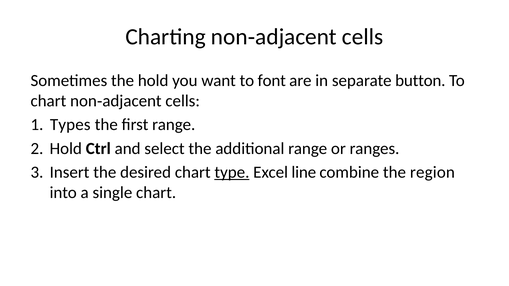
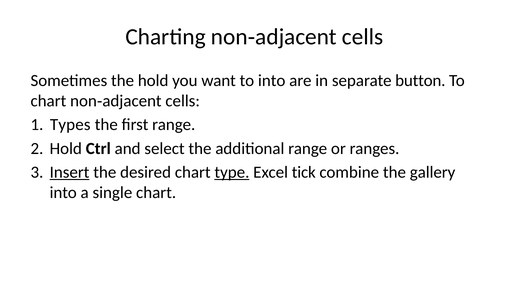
to font: font -> into (272, 81)
Insert underline: none -> present (70, 172)
line: line -> tick (304, 172)
region: region -> gallery (433, 172)
